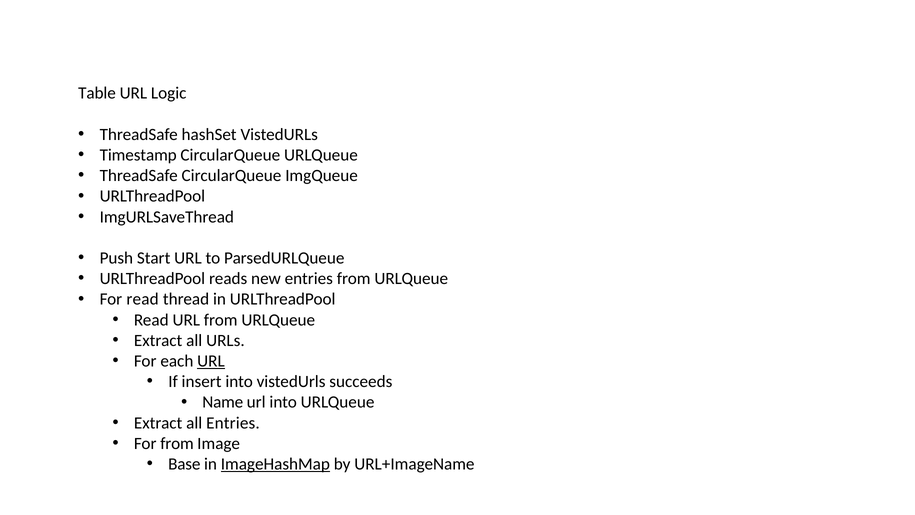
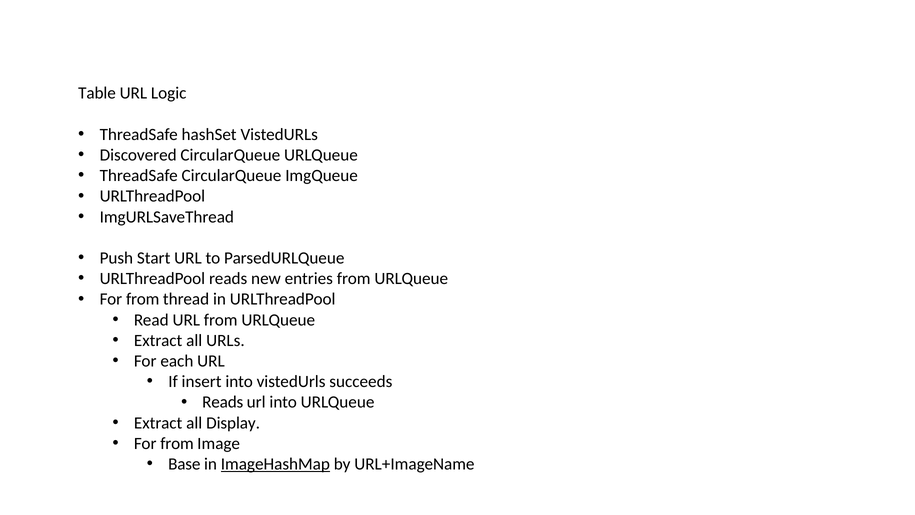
Timestamp: Timestamp -> Discovered (138, 155)
read: read -> from (143, 299)
URL underline: present -> none (211, 361)
Name: Name -> Reads (223, 402)
all Entries: Entries -> Display (233, 423)
